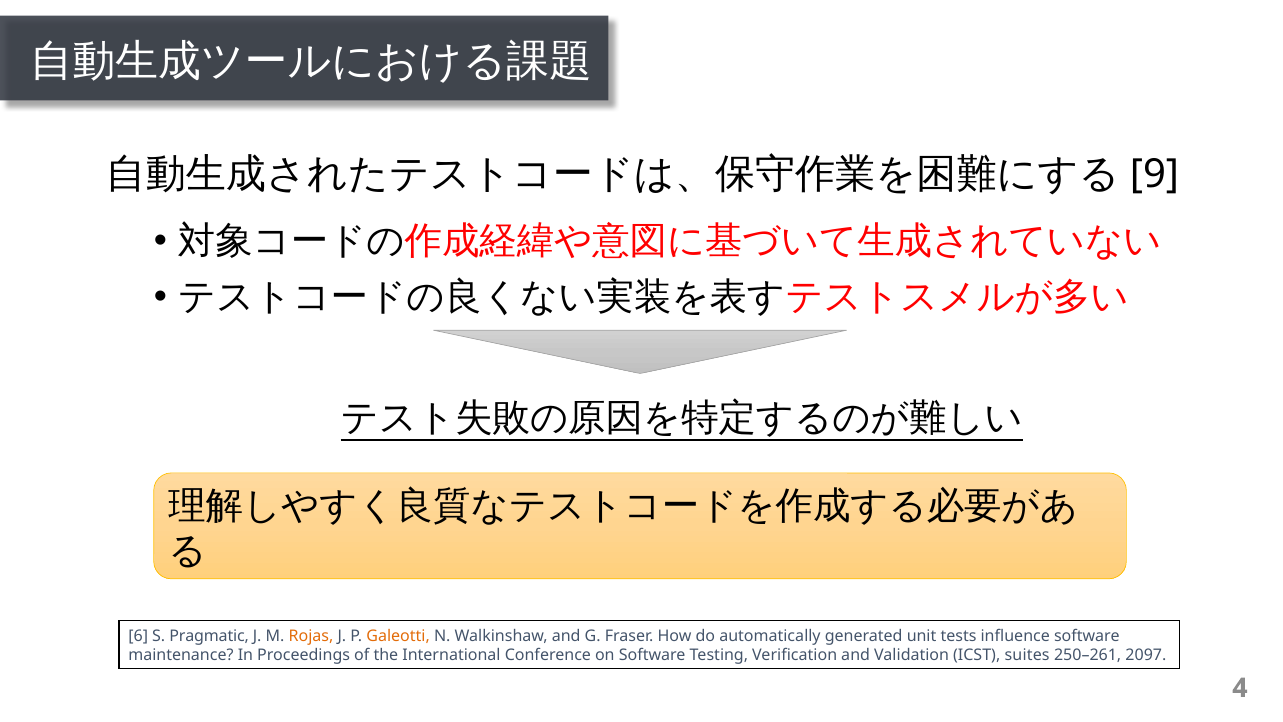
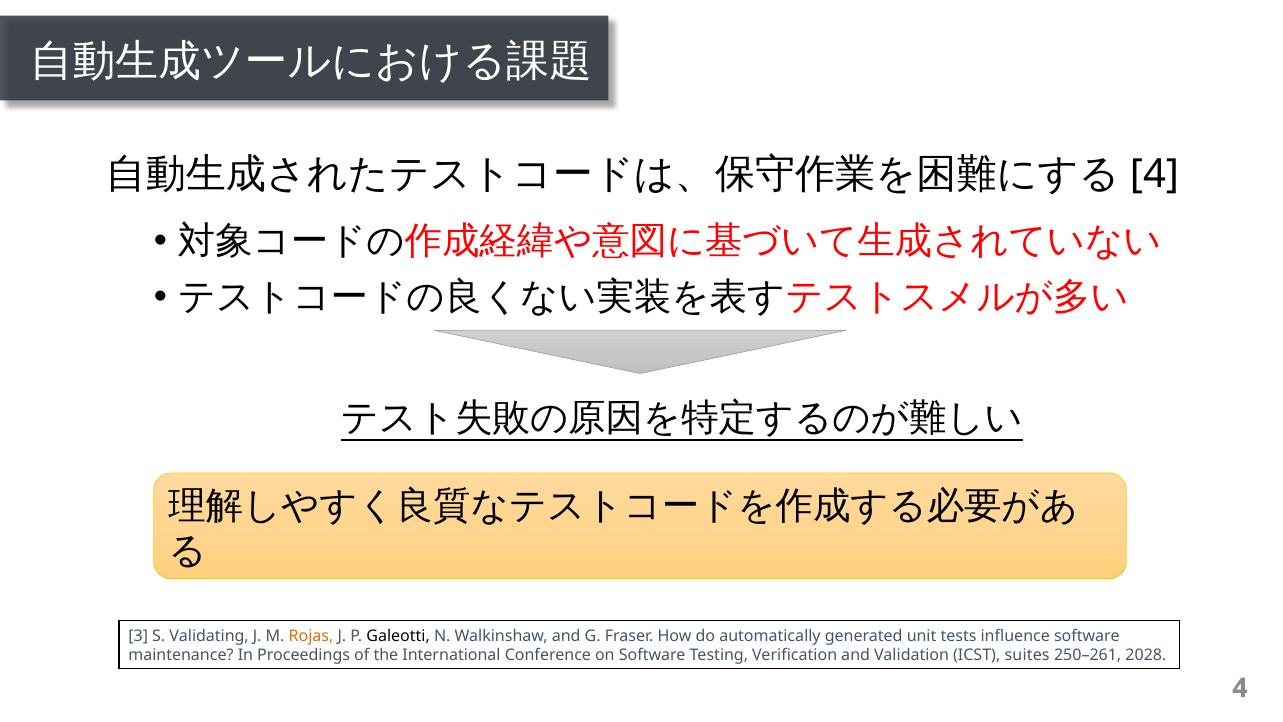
9: 9 -> 4 (1155, 175)
6: 6 -> 3 (138, 636)
Pragmatic: Pragmatic -> Validating (209, 636)
Galeotti colour: orange -> black (398, 636)
2097: 2097 -> 2028 (1146, 655)
